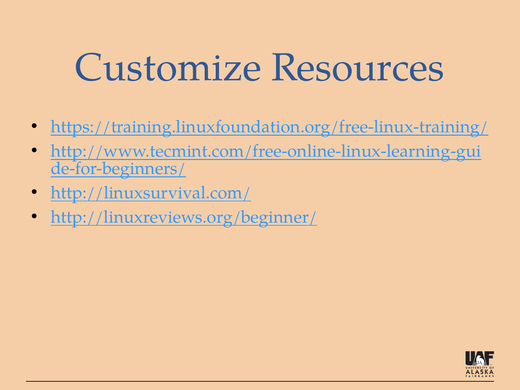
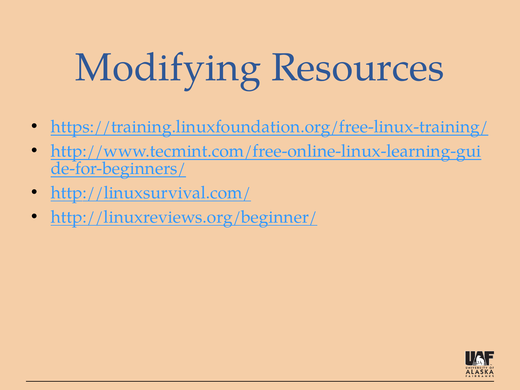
Customize: Customize -> Modifying (168, 68)
